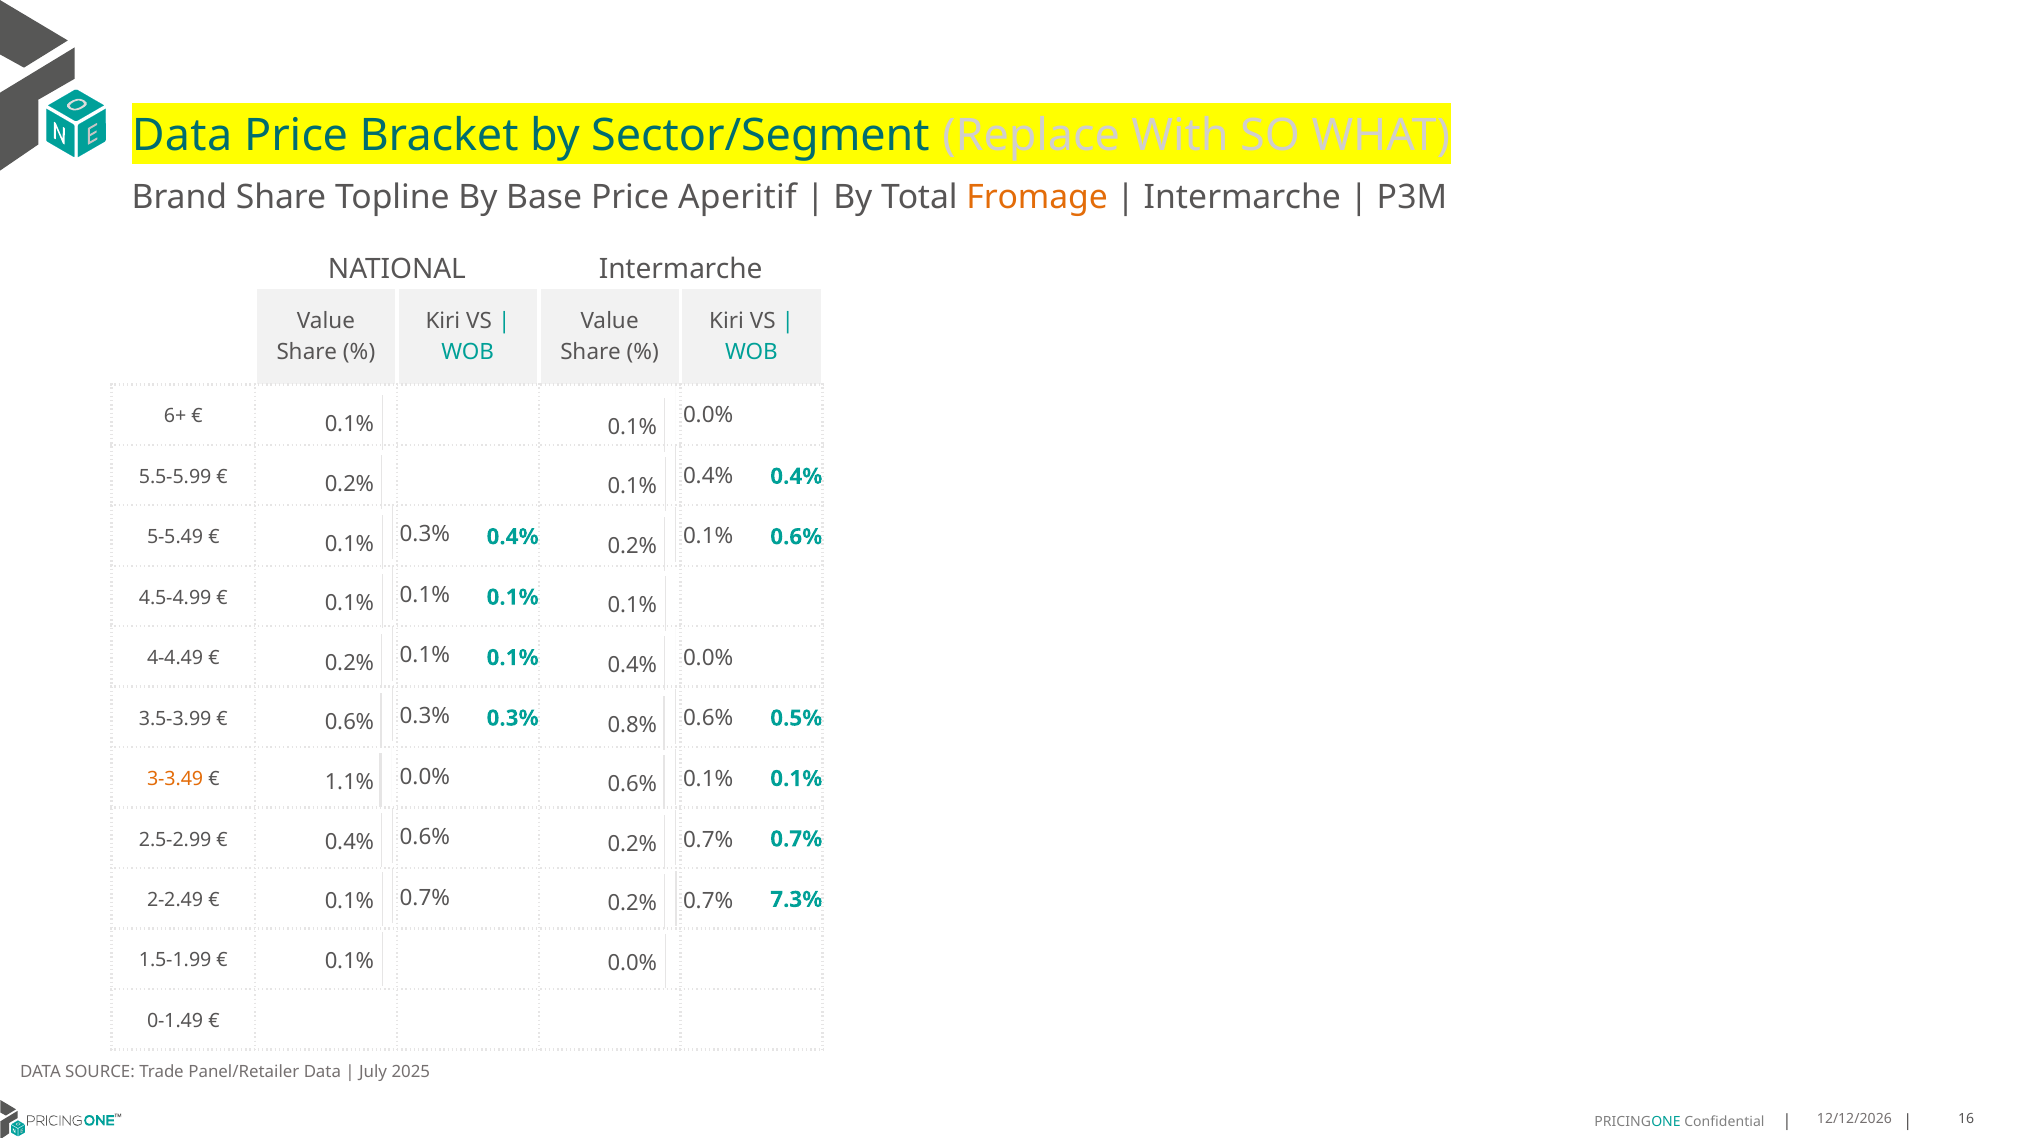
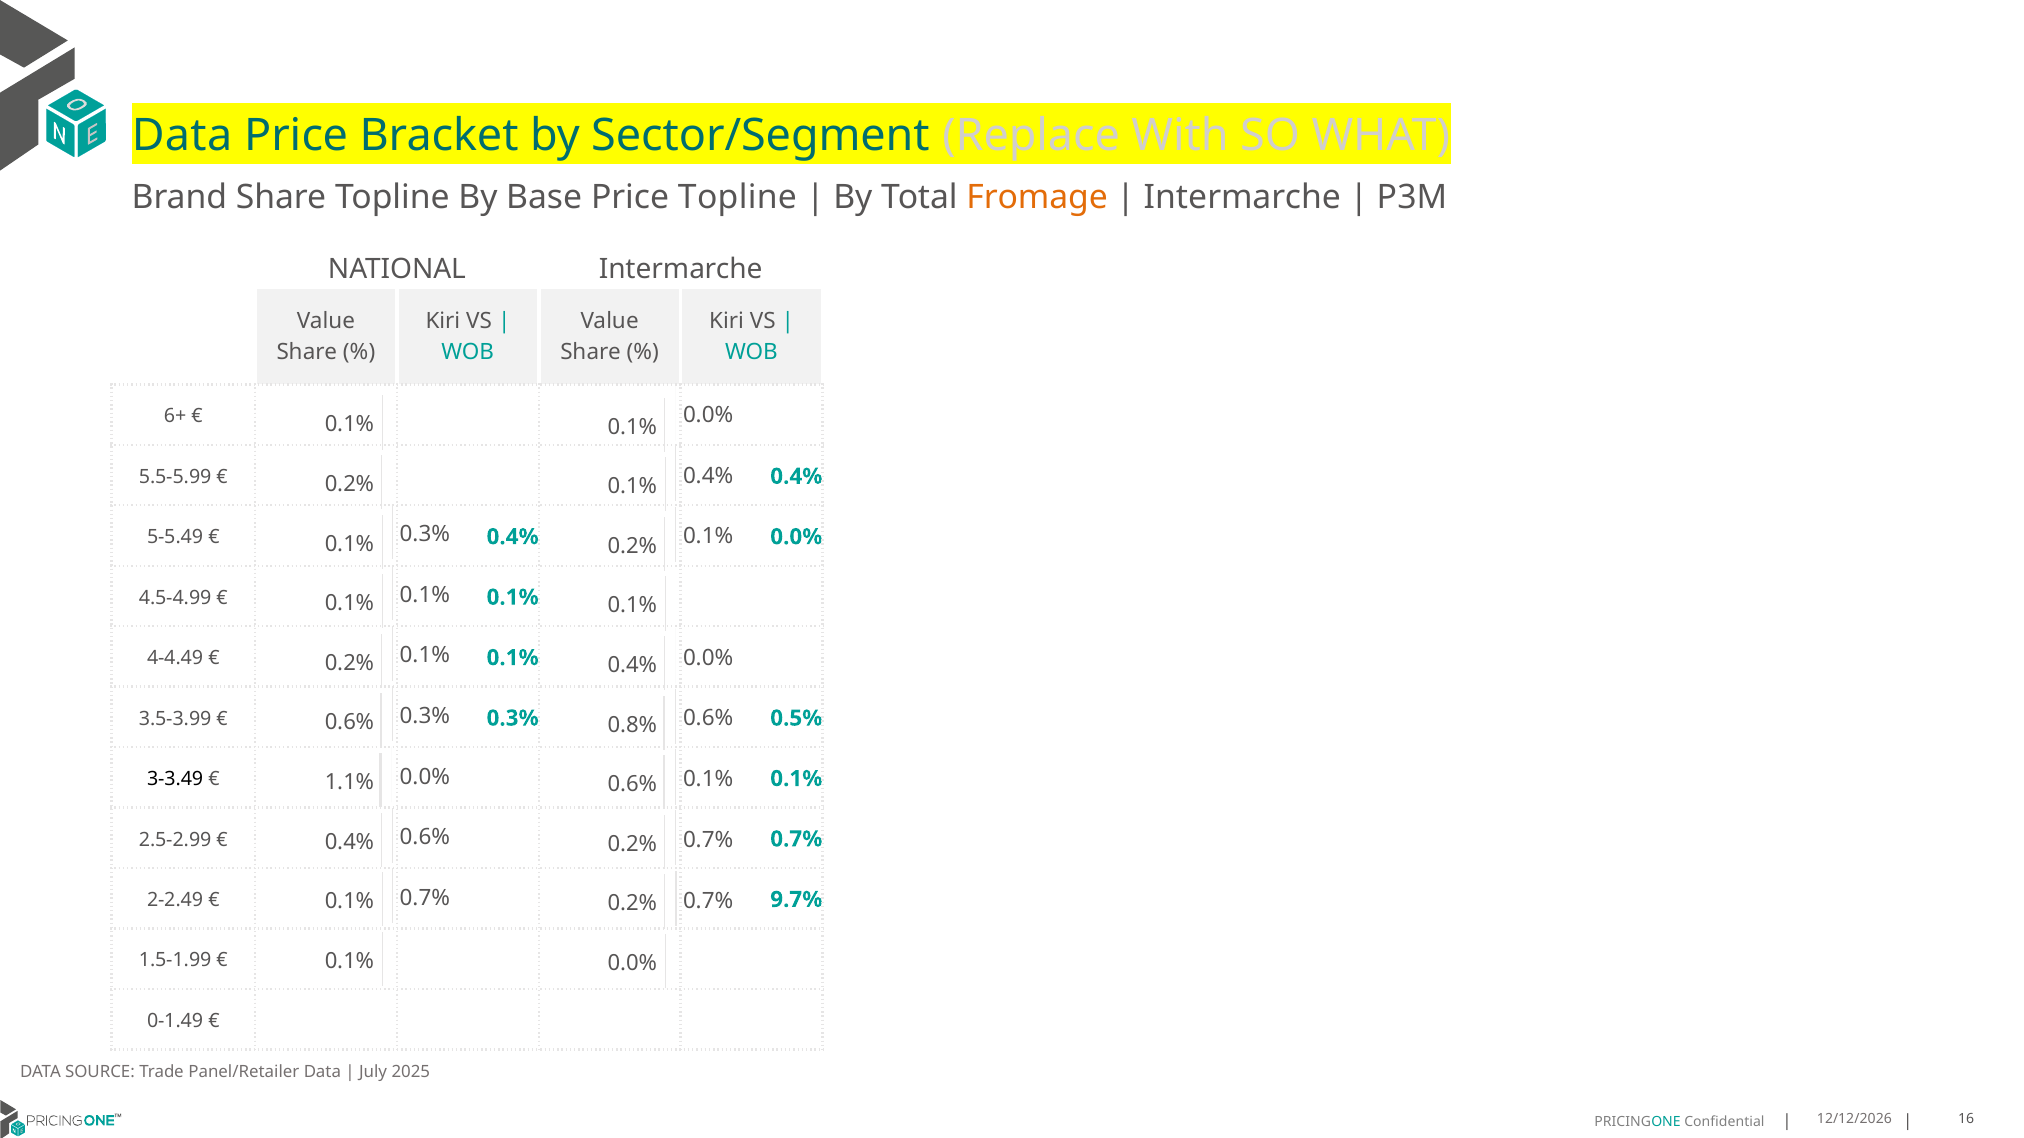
Price Aperitif: Aperitif -> Topline (737, 197)
0.4% 0.6%: 0.6% -> 0.0% (796, 537)
3-3.49 colour: orange -> black (175, 780)
7.3%: 7.3% -> 9.7% (796, 900)
